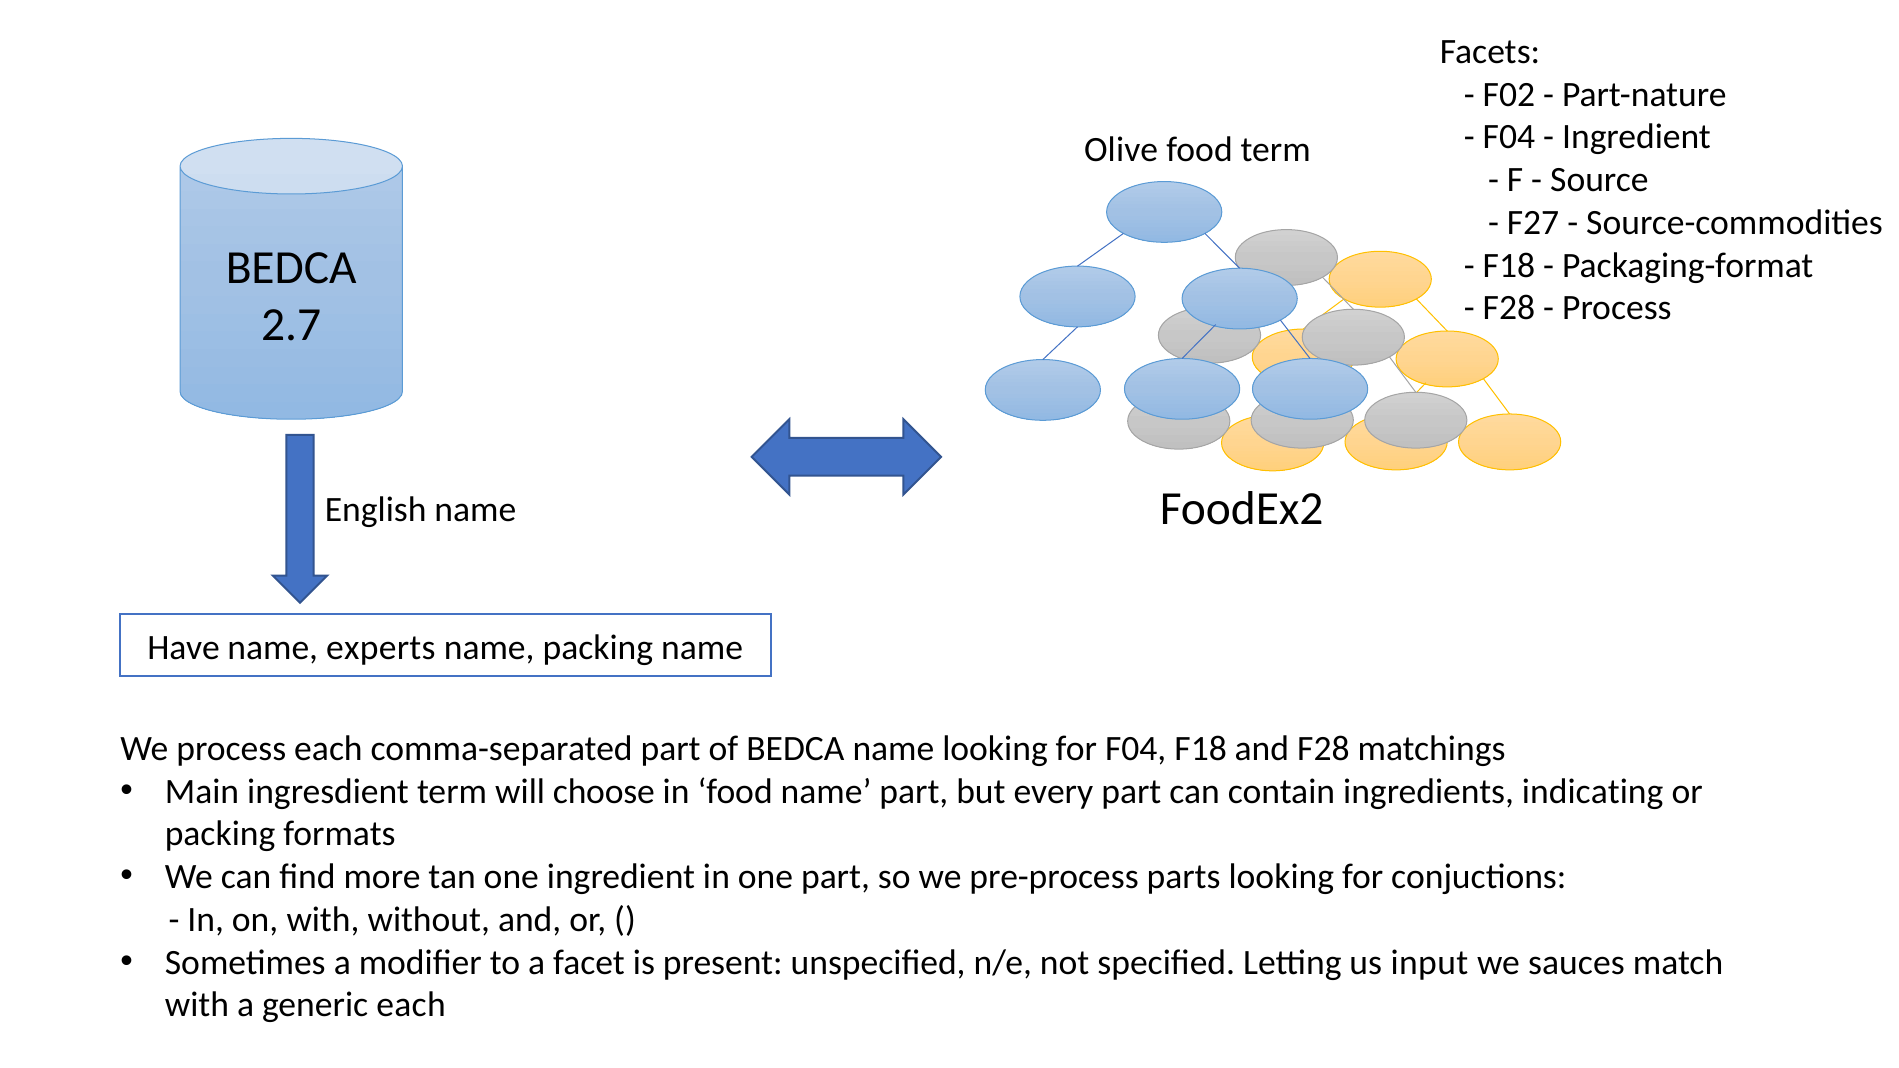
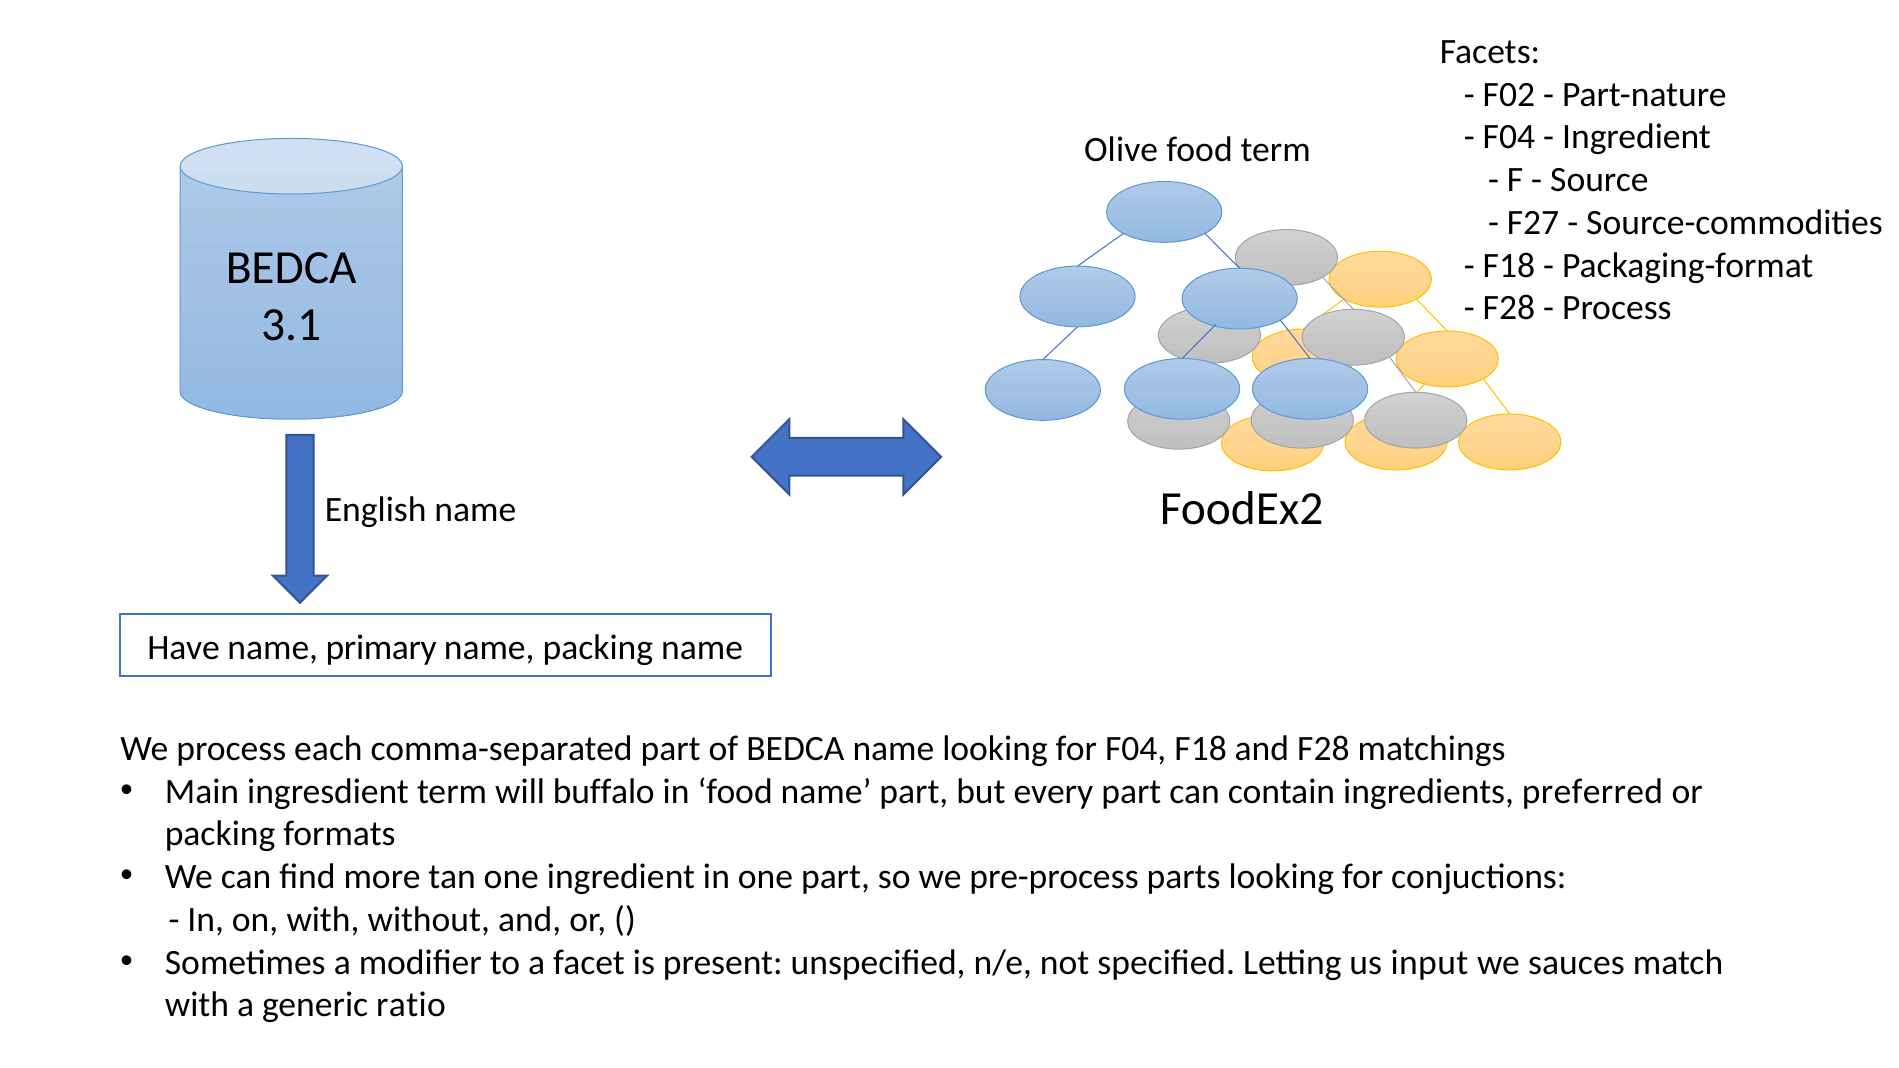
2.7: 2.7 -> 3.1 (291, 325)
experts: experts -> primary (381, 647)
choose: choose -> buffalo (604, 792)
indicating: indicating -> preferred (1593, 792)
generic each: each -> ratio (411, 1005)
